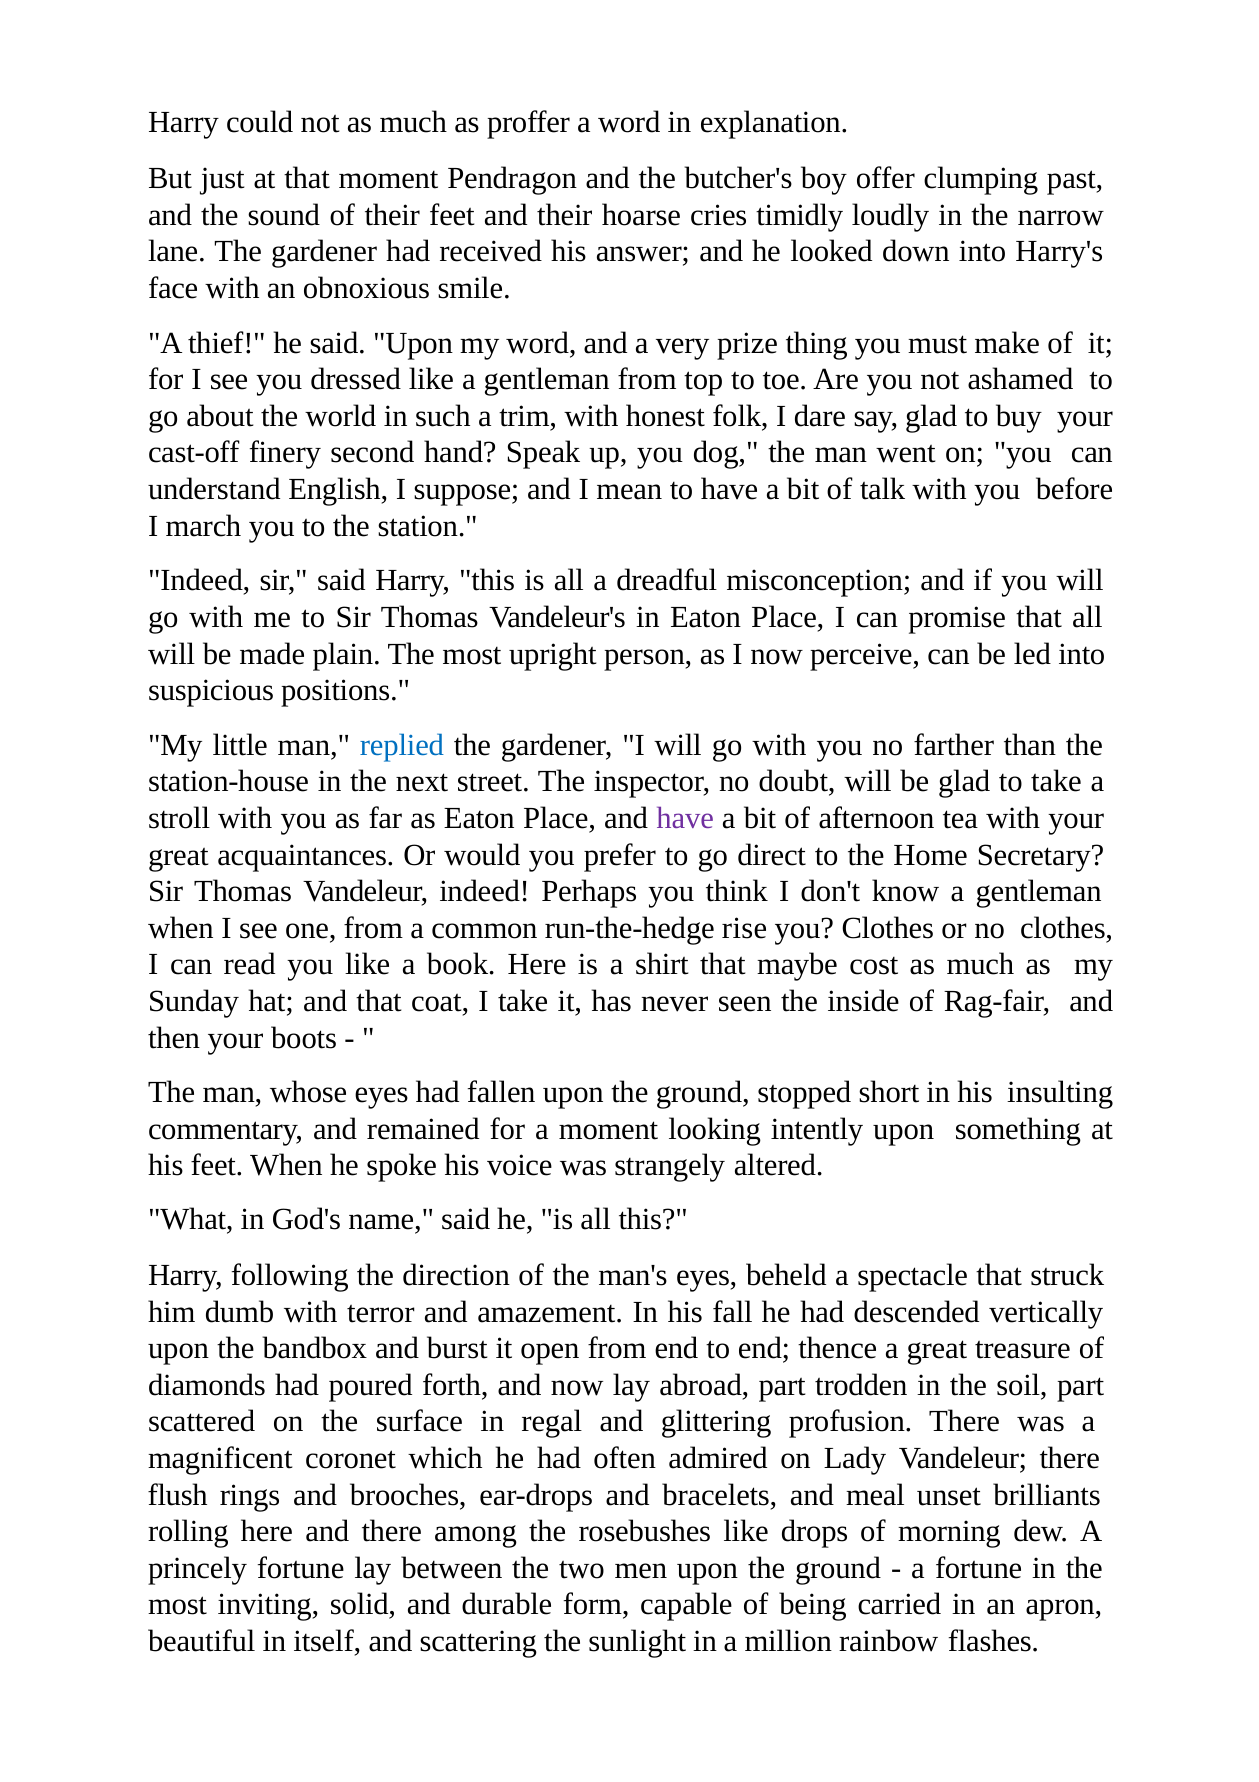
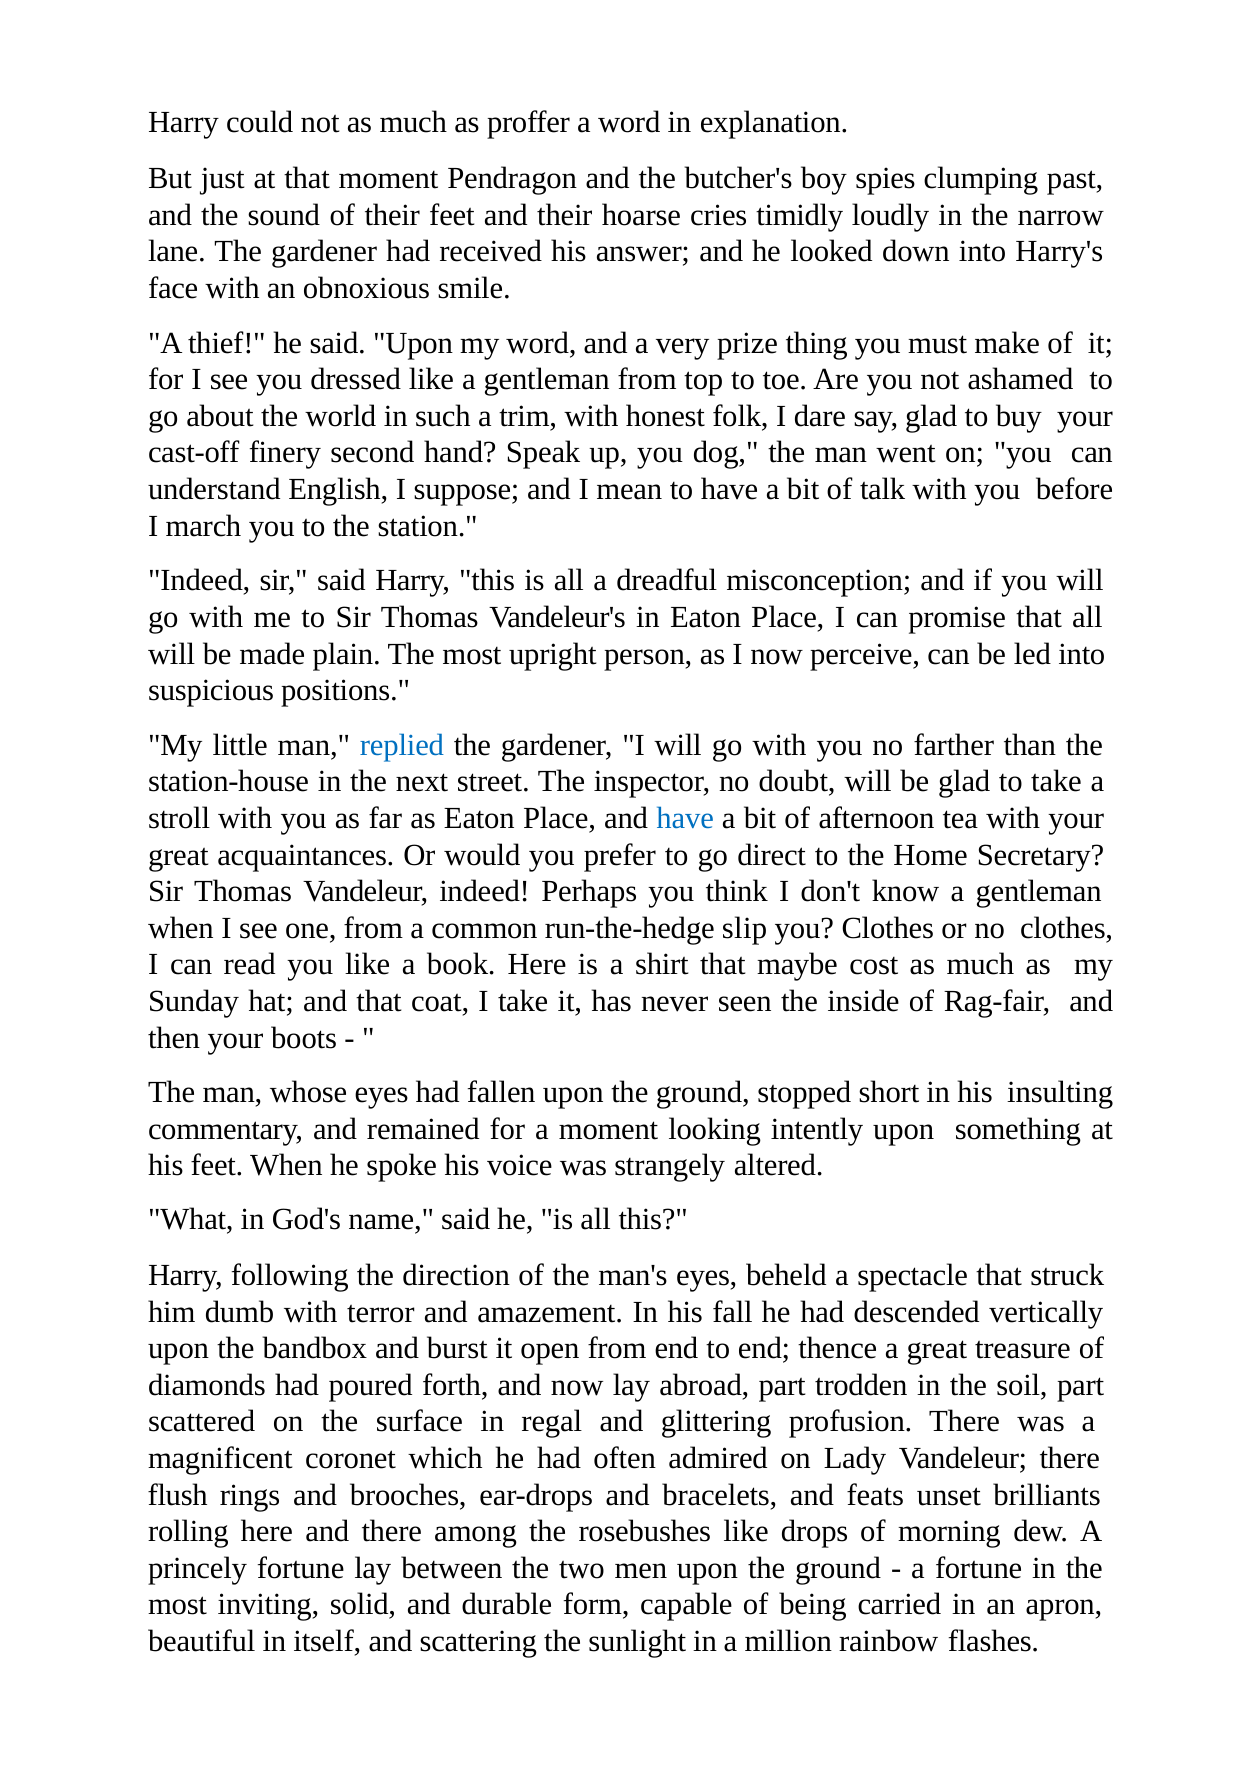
offer: offer -> spies (885, 178)
have colour: purple -> blue (685, 818)
rise: rise -> slip (745, 928)
meal: meal -> feats (875, 1495)
